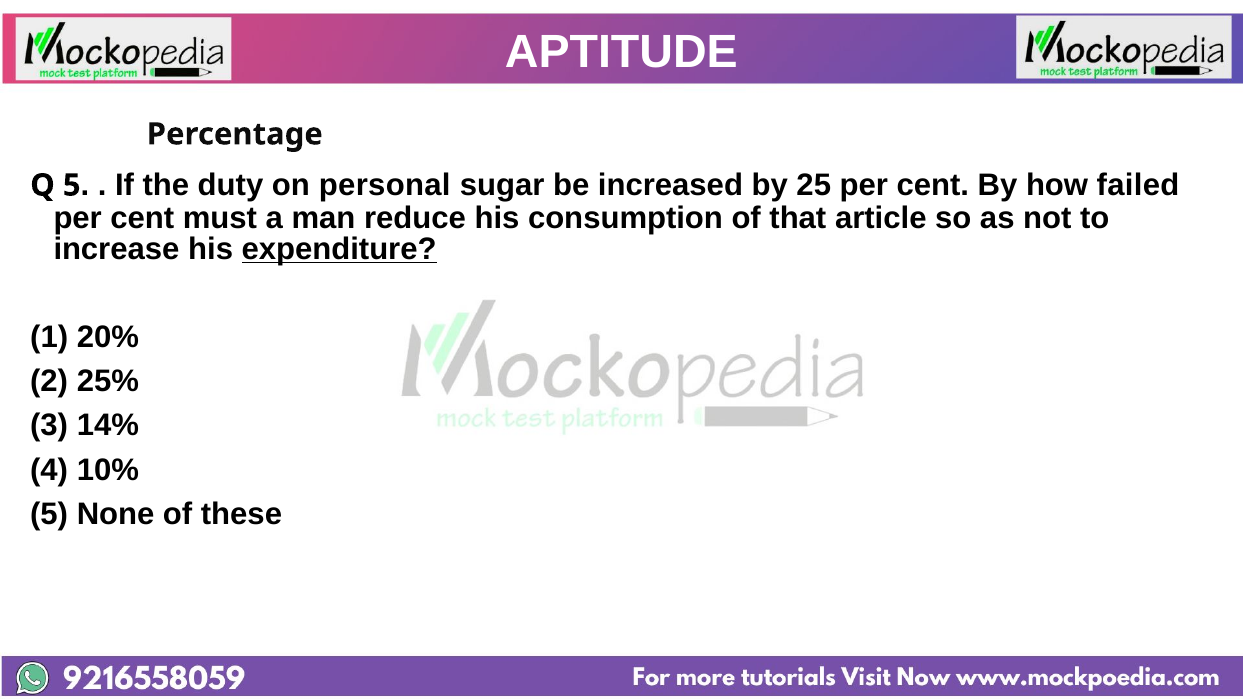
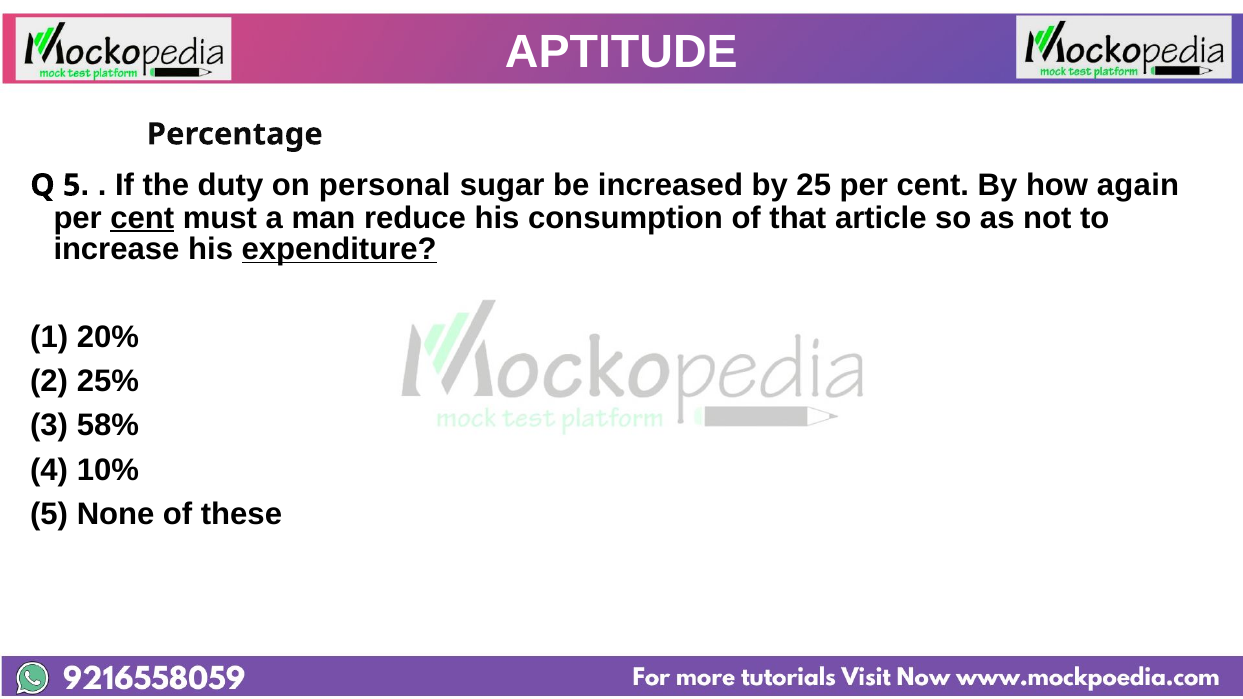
failed: failed -> again (1138, 185)
cent underline: none -> present (142, 218)
14%: 14% -> 58% (108, 426)
